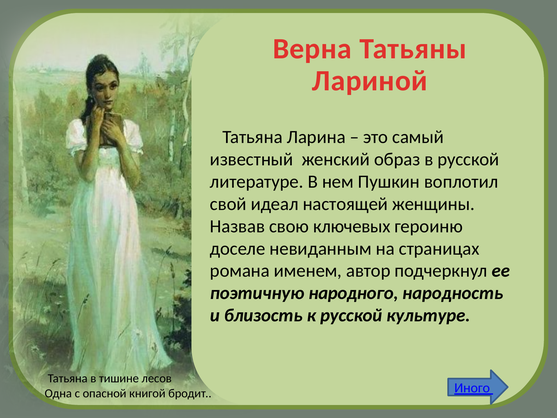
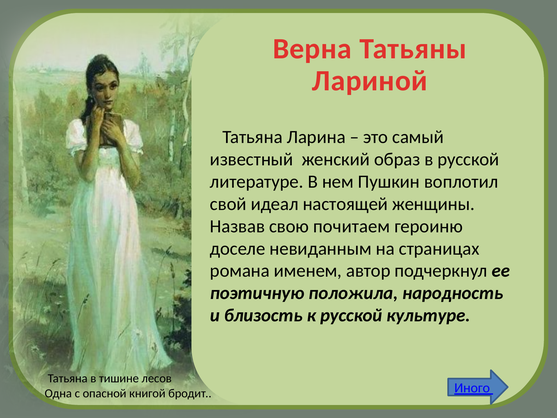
ключевых: ключевых -> почитаем (352, 226)
народного: народного -> положила (353, 293)
